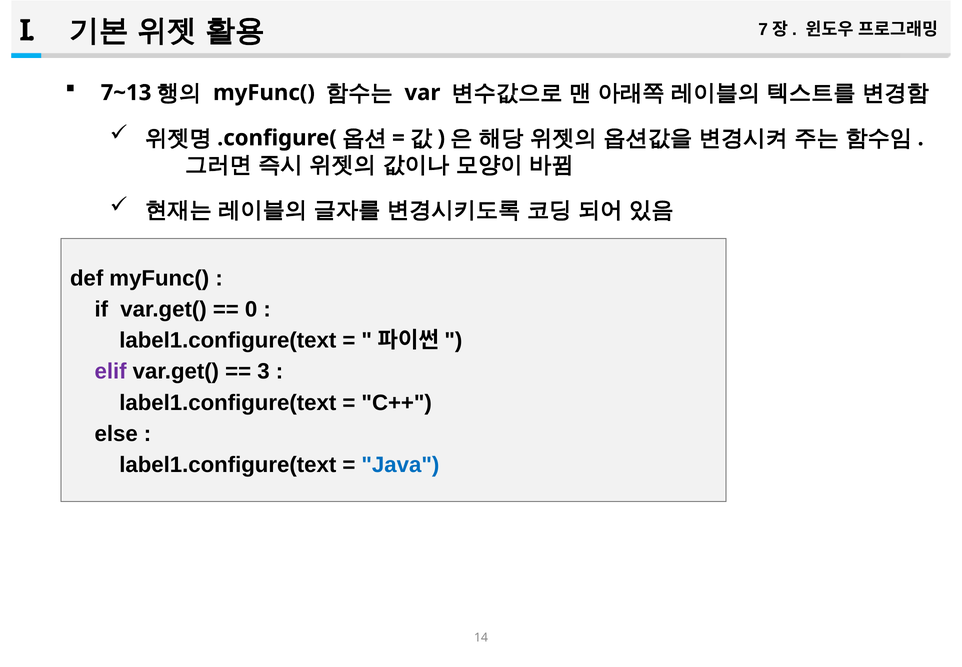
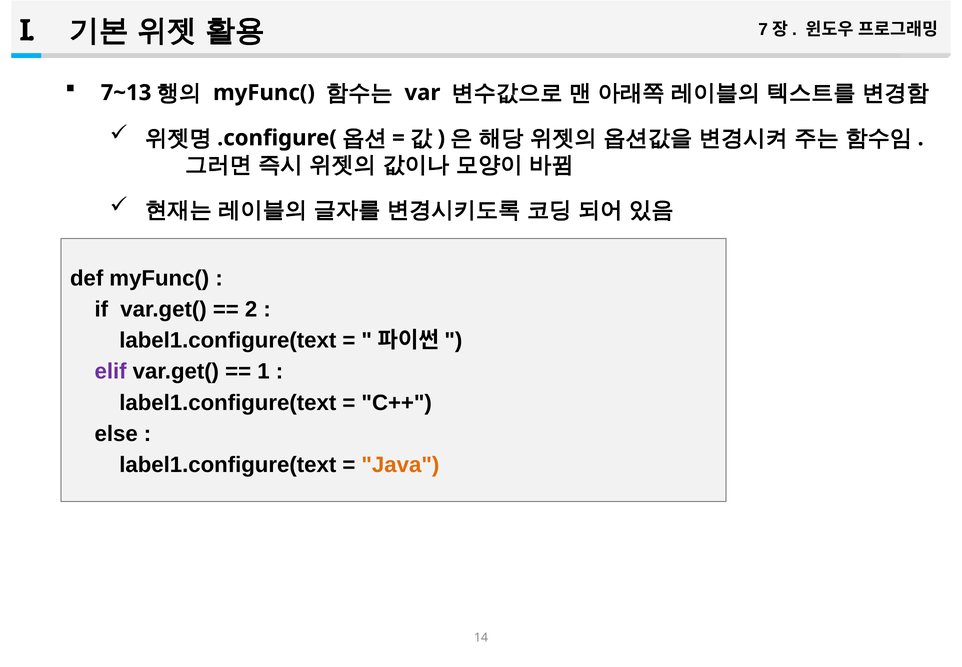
0: 0 -> 2 (251, 309)
3: 3 -> 1 (263, 371)
Java colour: blue -> orange (400, 465)
